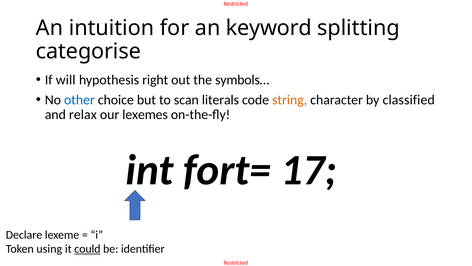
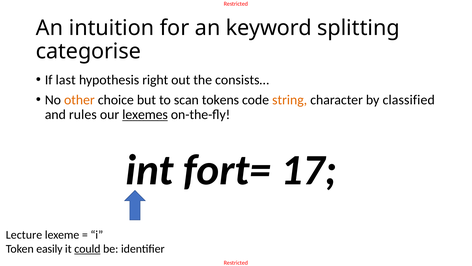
will: will -> last (66, 80)
symbols…: symbols… -> consists… (242, 80)
other colour: blue -> orange (79, 100)
literals: literals -> tokens (220, 100)
relax: relax -> rules (83, 114)
lexemes underline: none -> present (145, 114)
Declare: Declare -> Lecture (24, 234)
using: using -> easily (49, 249)
